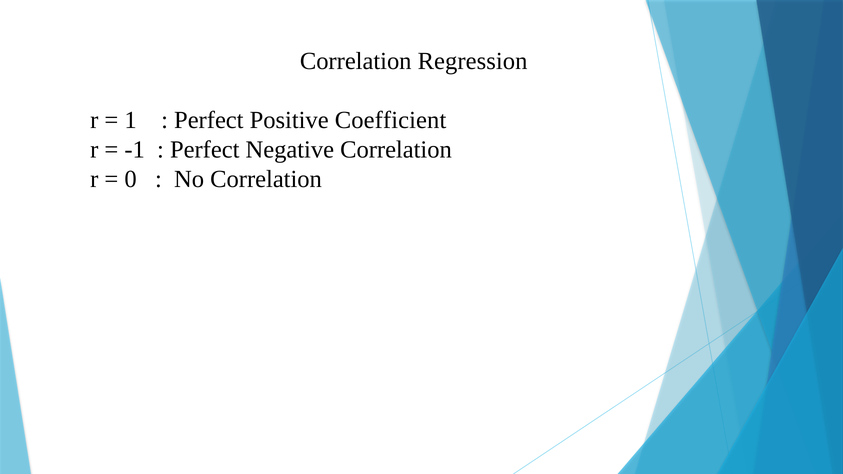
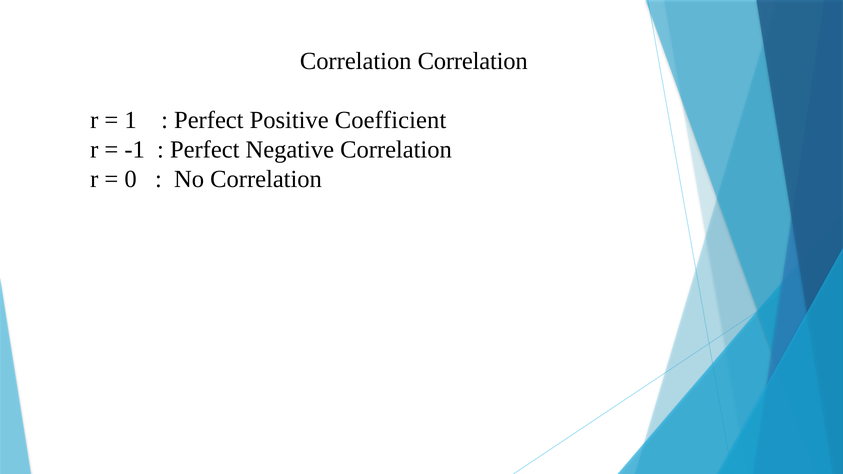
Correlation Regression: Regression -> Correlation (473, 61)
